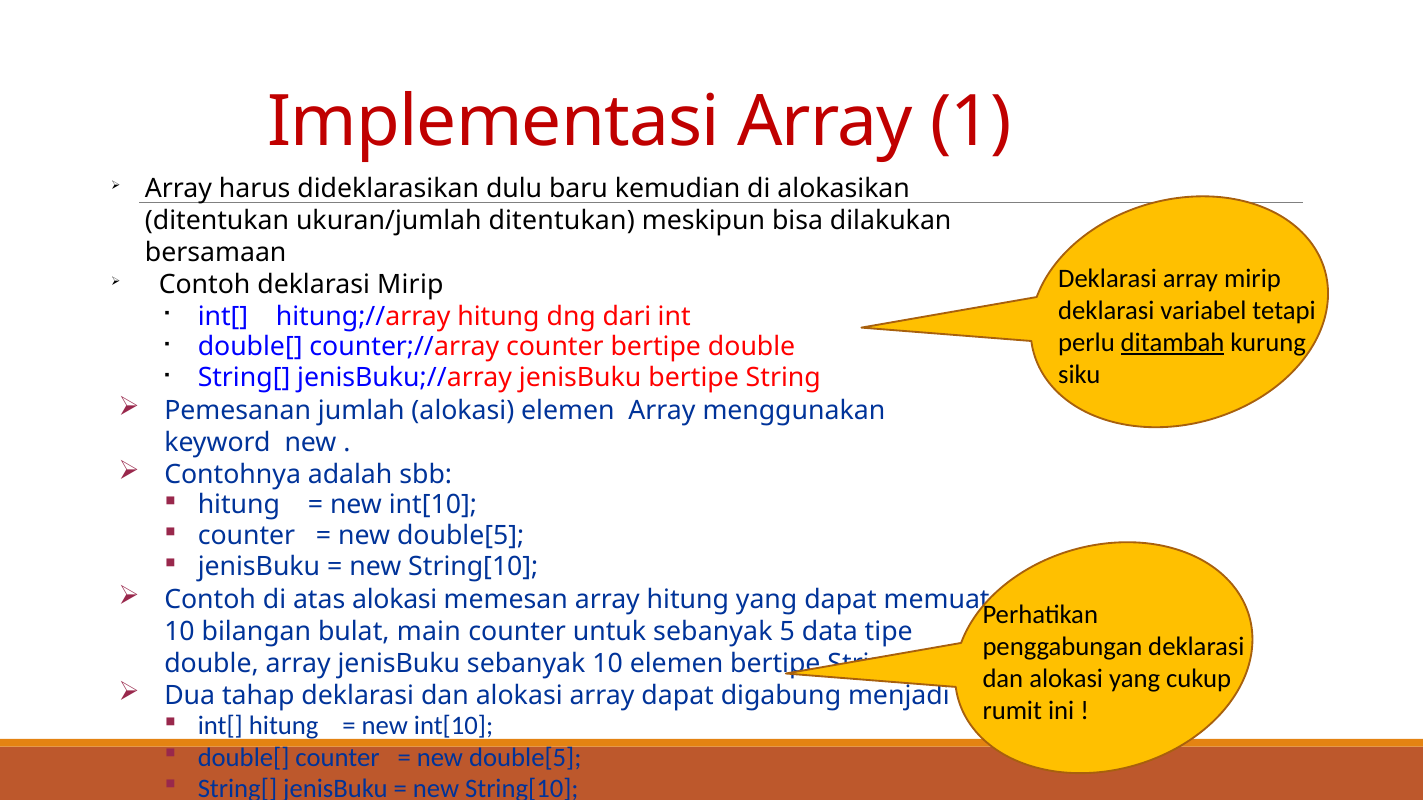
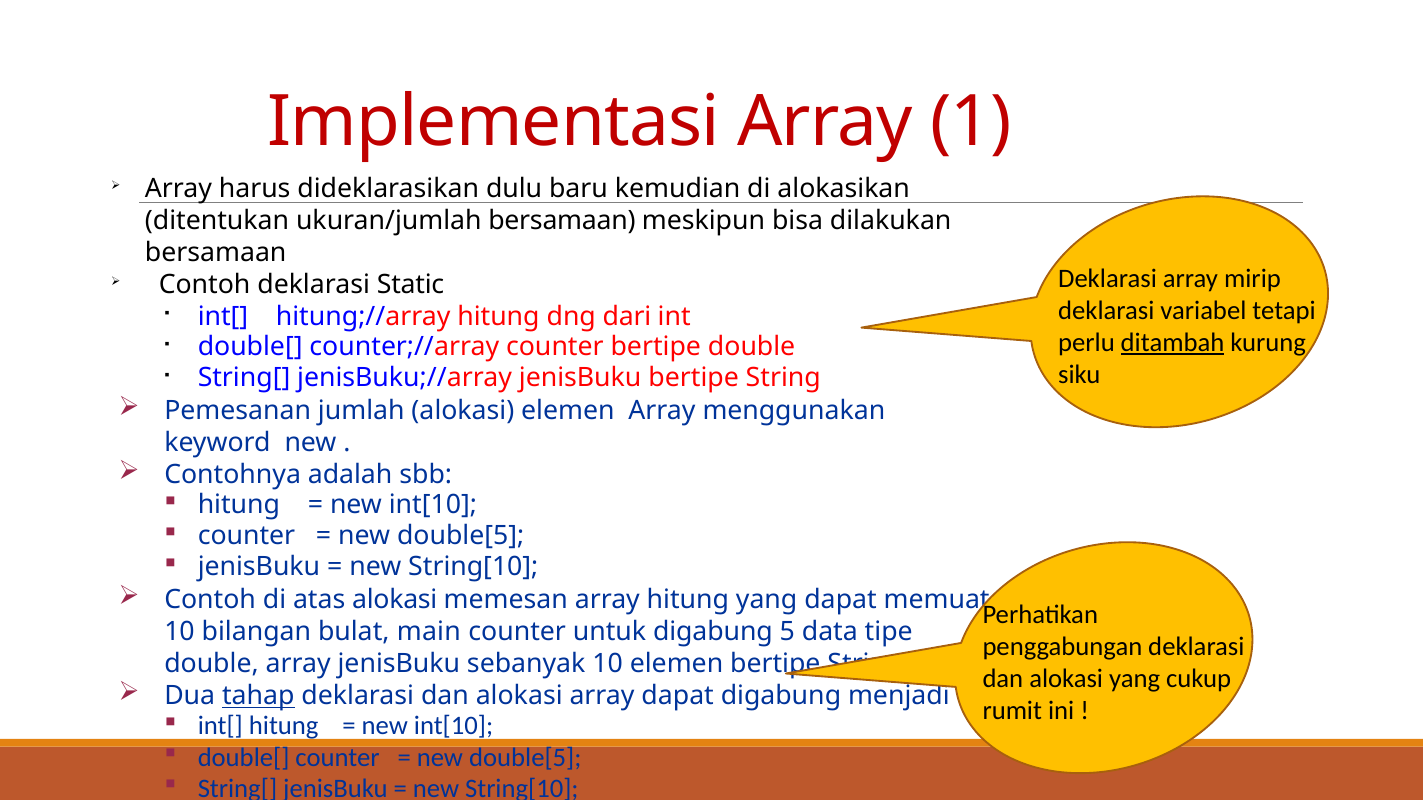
ukuran/jumlah ditentukan: ditentukan -> bersamaan (562, 221)
deklarasi Mirip: Mirip -> Static (411, 285)
untuk sebanyak: sebanyak -> digabung (713, 632)
tahap underline: none -> present (258, 696)
